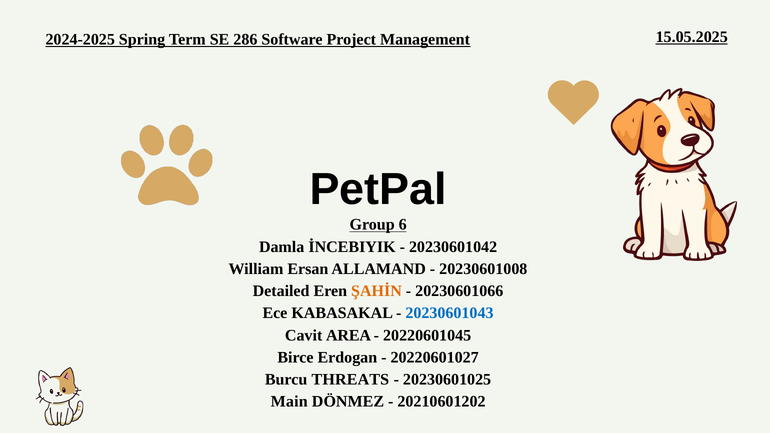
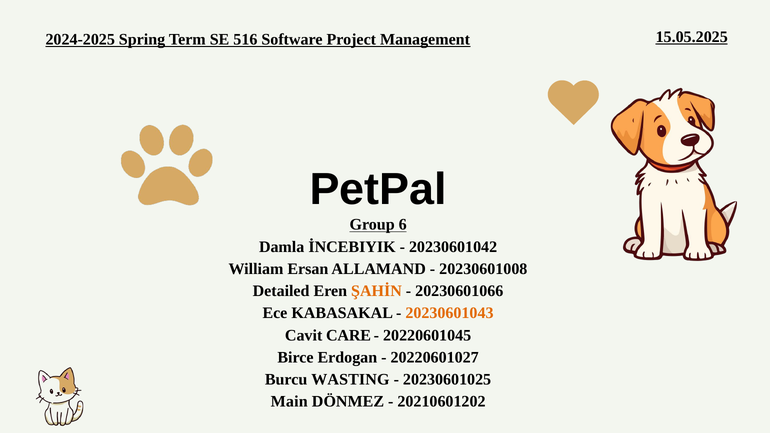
286: 286 -> 516 (245, 39)
20230601043 colour: blue -> orange (449, 313)
AREA: AREA -> CARE (349, 335)
THREATS: THREATS -> WASTING (350, 380)
